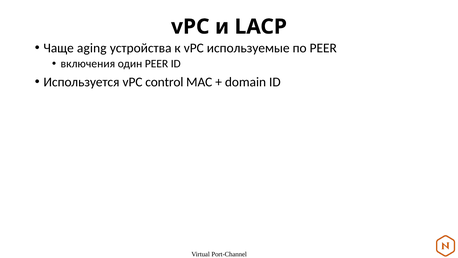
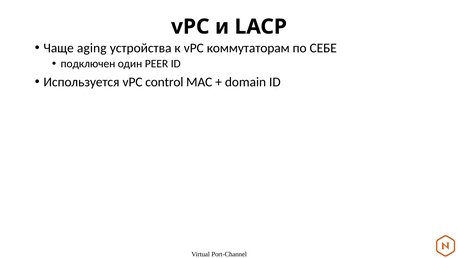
используемые: используемые -> коммутаторам (248, 48)
по PEER: PEER -> СЕБЕ (323, 48)
включения: включения -> подключен (88, 64)
